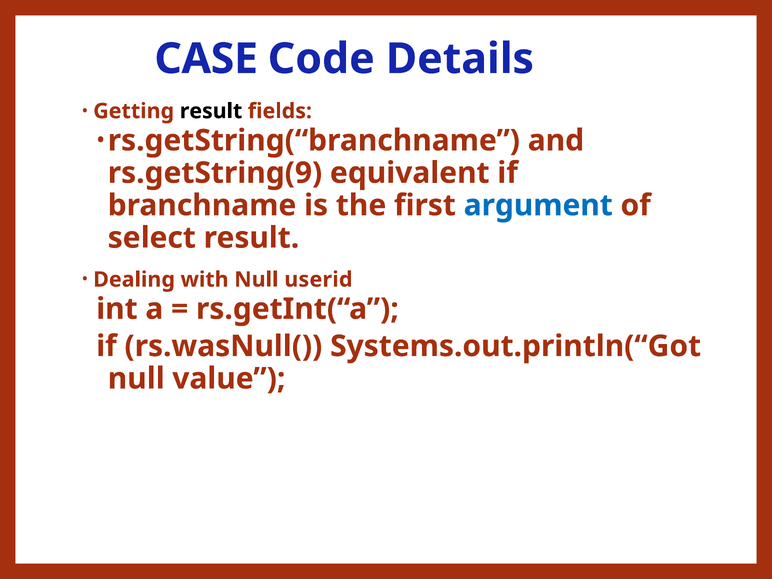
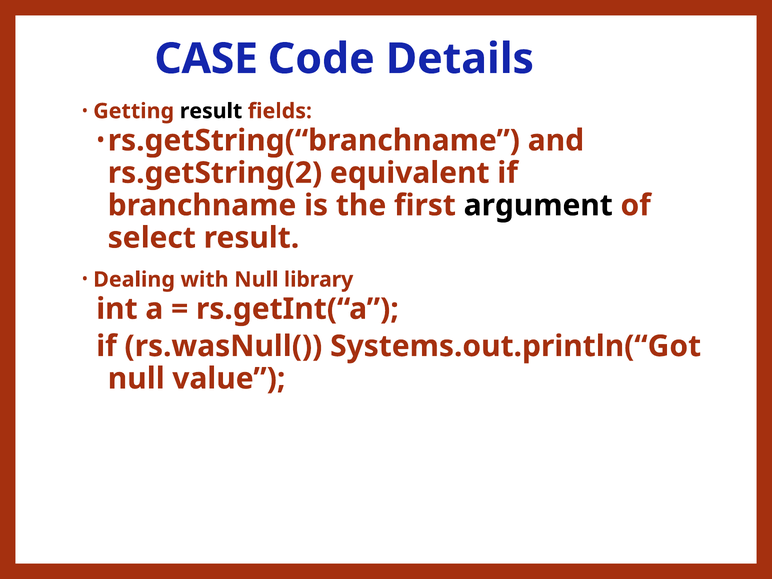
rs.getString(9: rs.getString(9 -> rs.getString(2 (215, 173)
argument colour: blue -> black (538, 205)
userid: userid -> library (319, 280)
